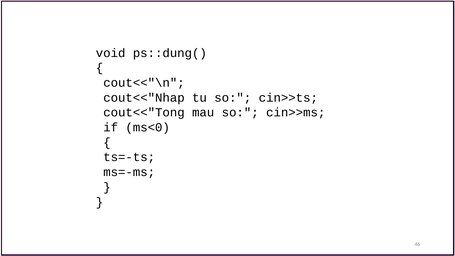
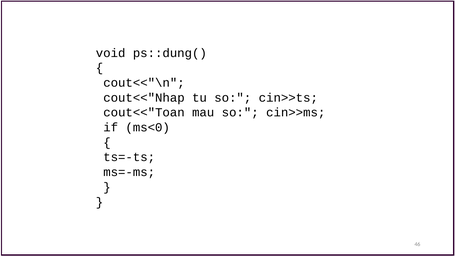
cout<<"Tong: cout<<"Tong -> cout<<"Toan (144, 113)
